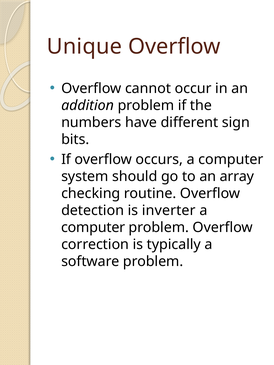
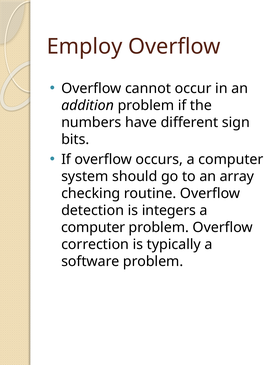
Unique: Unique -> Employ (84, 47)
inverter: inverter -> integers (169, 211)
